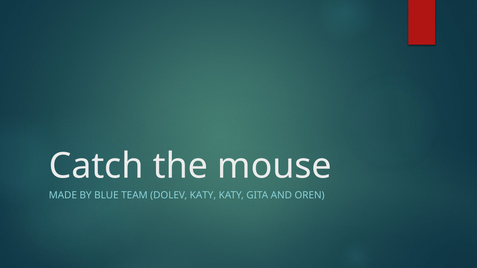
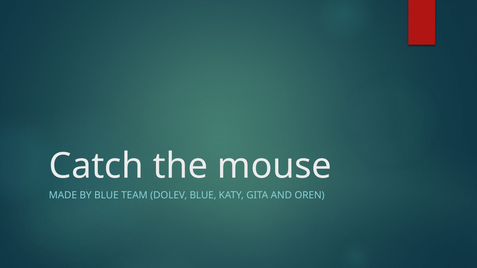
DOLEV KATY: KATY -> BLUE (203, 195)
